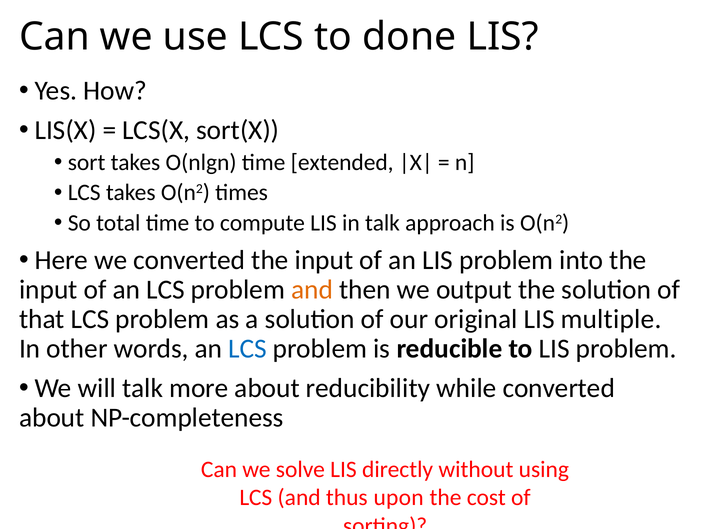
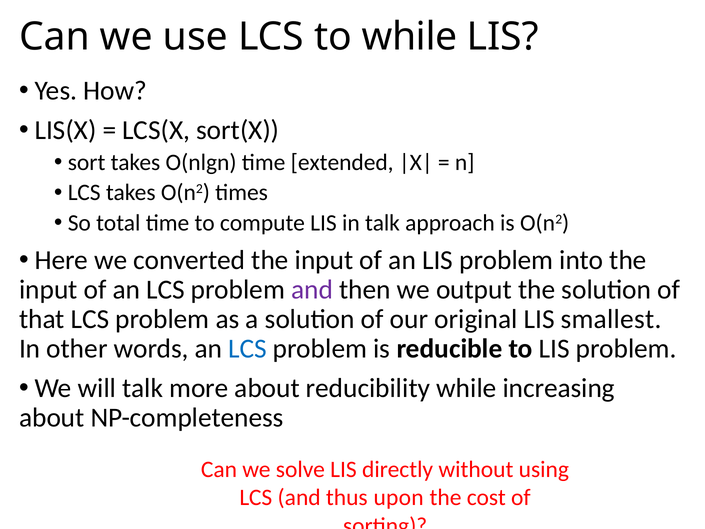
to done: done -> while (409, 37)
and colour: orange -> purple (312, 290)
multiple: multiple -> smallest (611, 319)
while converted: converted -> increasing (559, 388)
